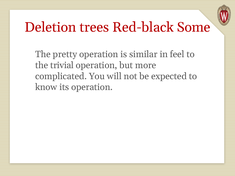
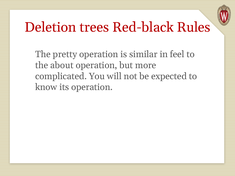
Some: Some -> Rules (194, 27)
trivial: trivial -> about (62, 65)
